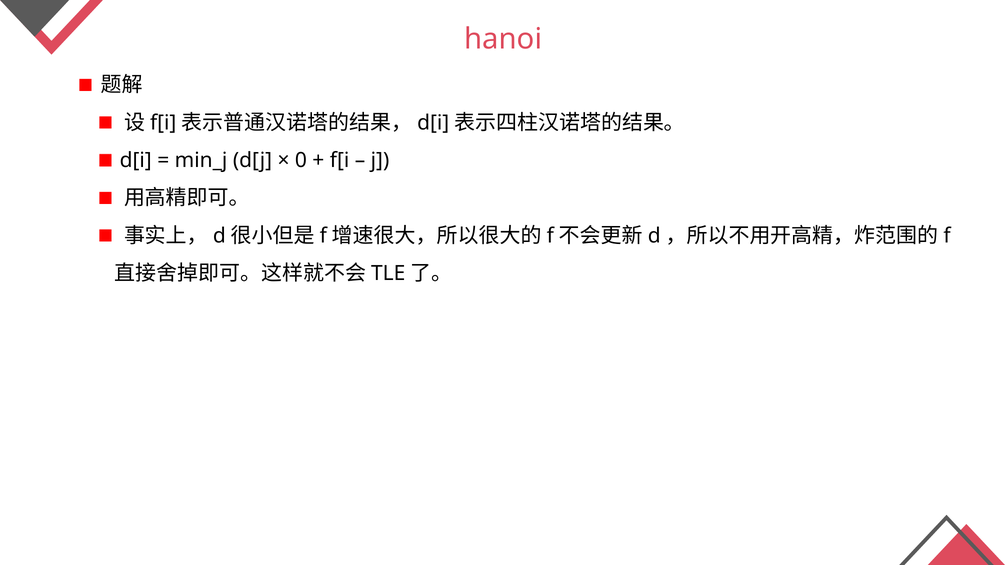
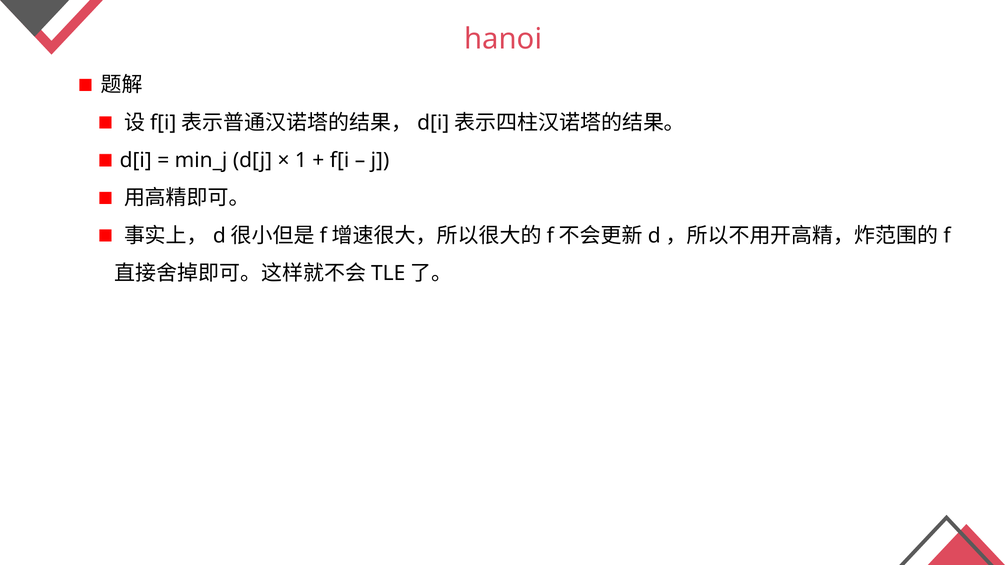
0: 0 -> 1 (301, 160)
